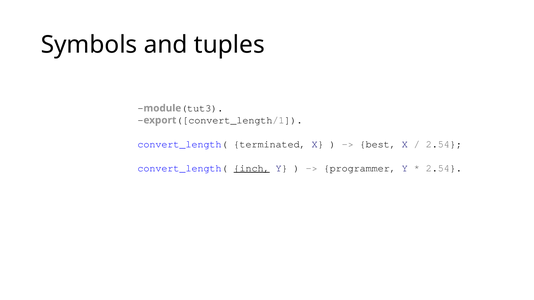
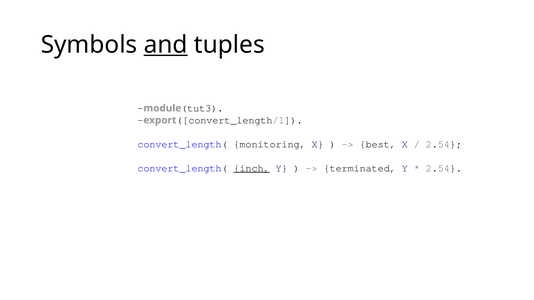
and underline: none -> present (166, 45)
terminated: terminated -> monitoring (270, 144)
programmer: programmer -> terminated (360, 168)
